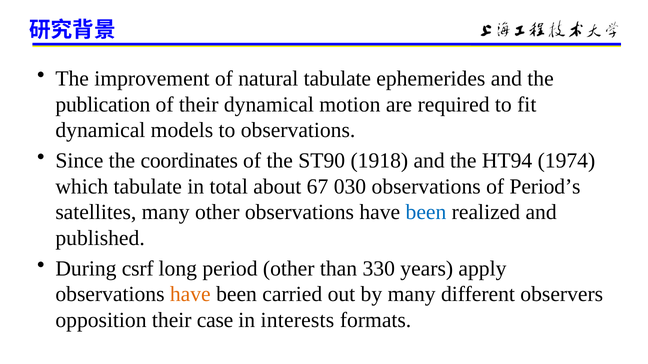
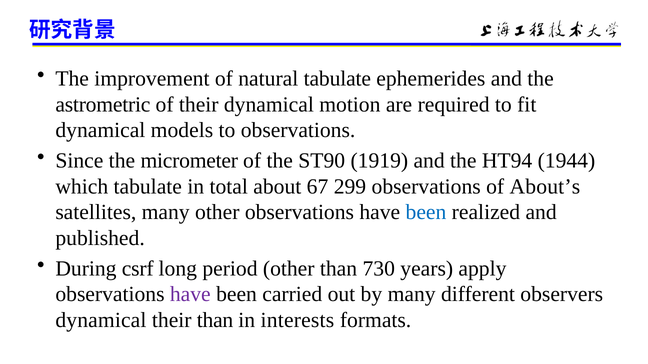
publication: publication -> astrometric (103, 105)
coordinates: coordinates -> micrometer (189, 161)
1918: 1918 -> 1919 (379, 161)
1974: 1974 -> 1944 (566, 161)
030: 030 -> 299 (350, 187)
Period’s: Period’s -> About’s (545, 187)
330: 330 -> 730 (379, 269)
have colour: orange -> purple (190, 295)
opposition: opposition -> dynamical (101, 321)
their case: case -> than (215, 321)
